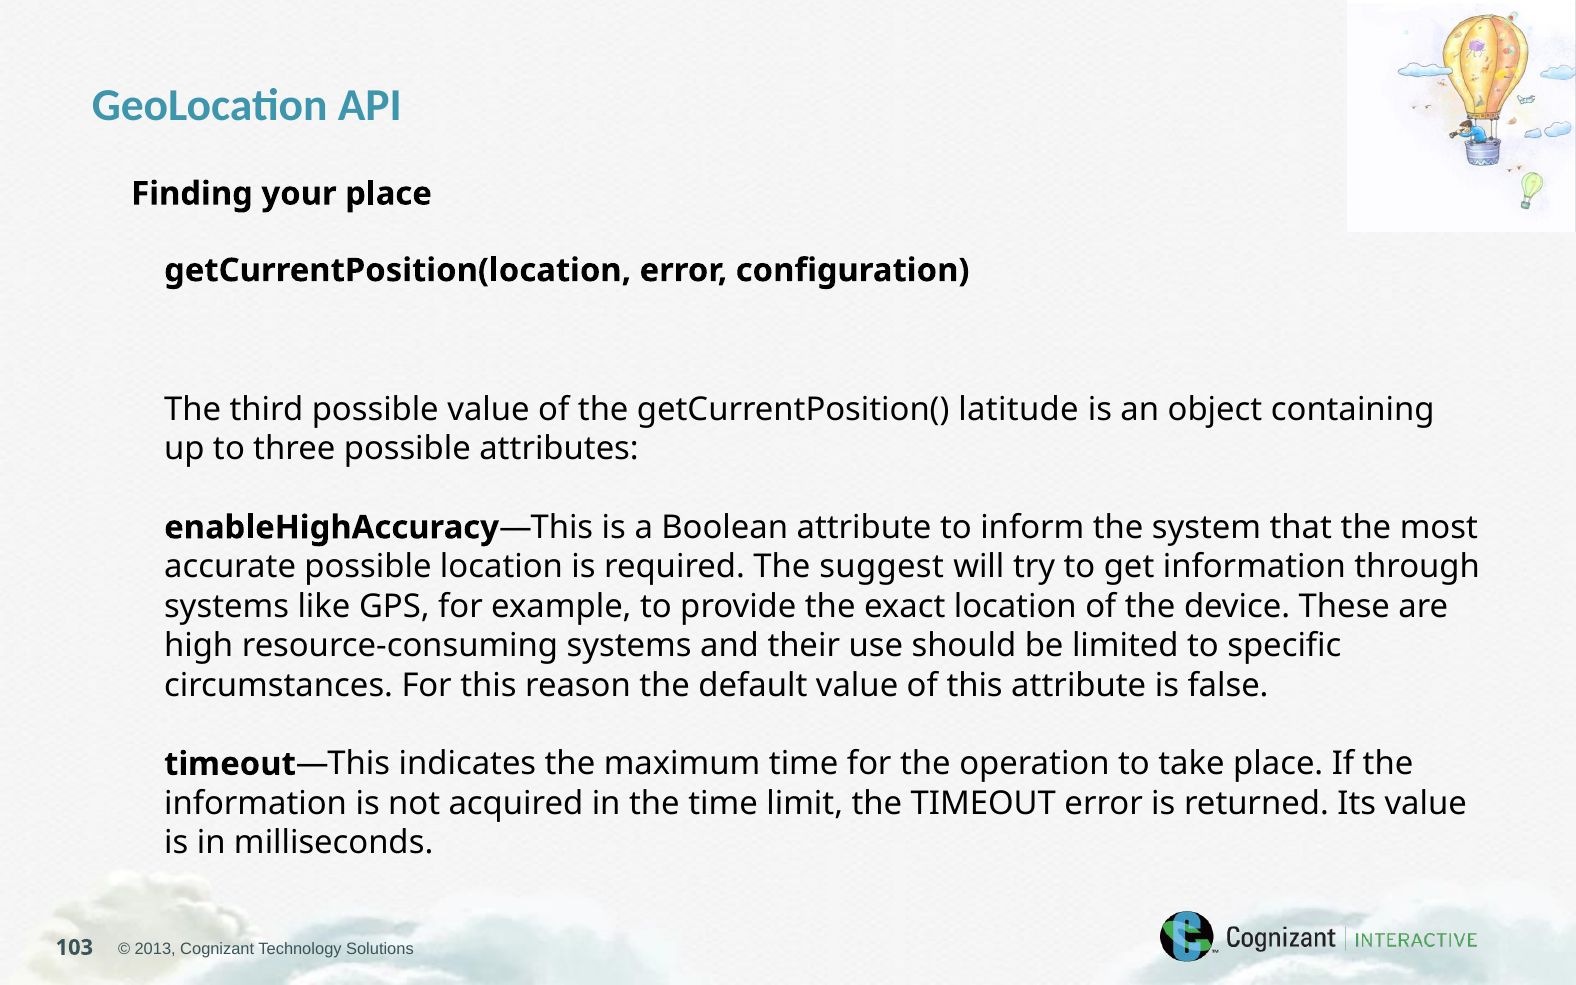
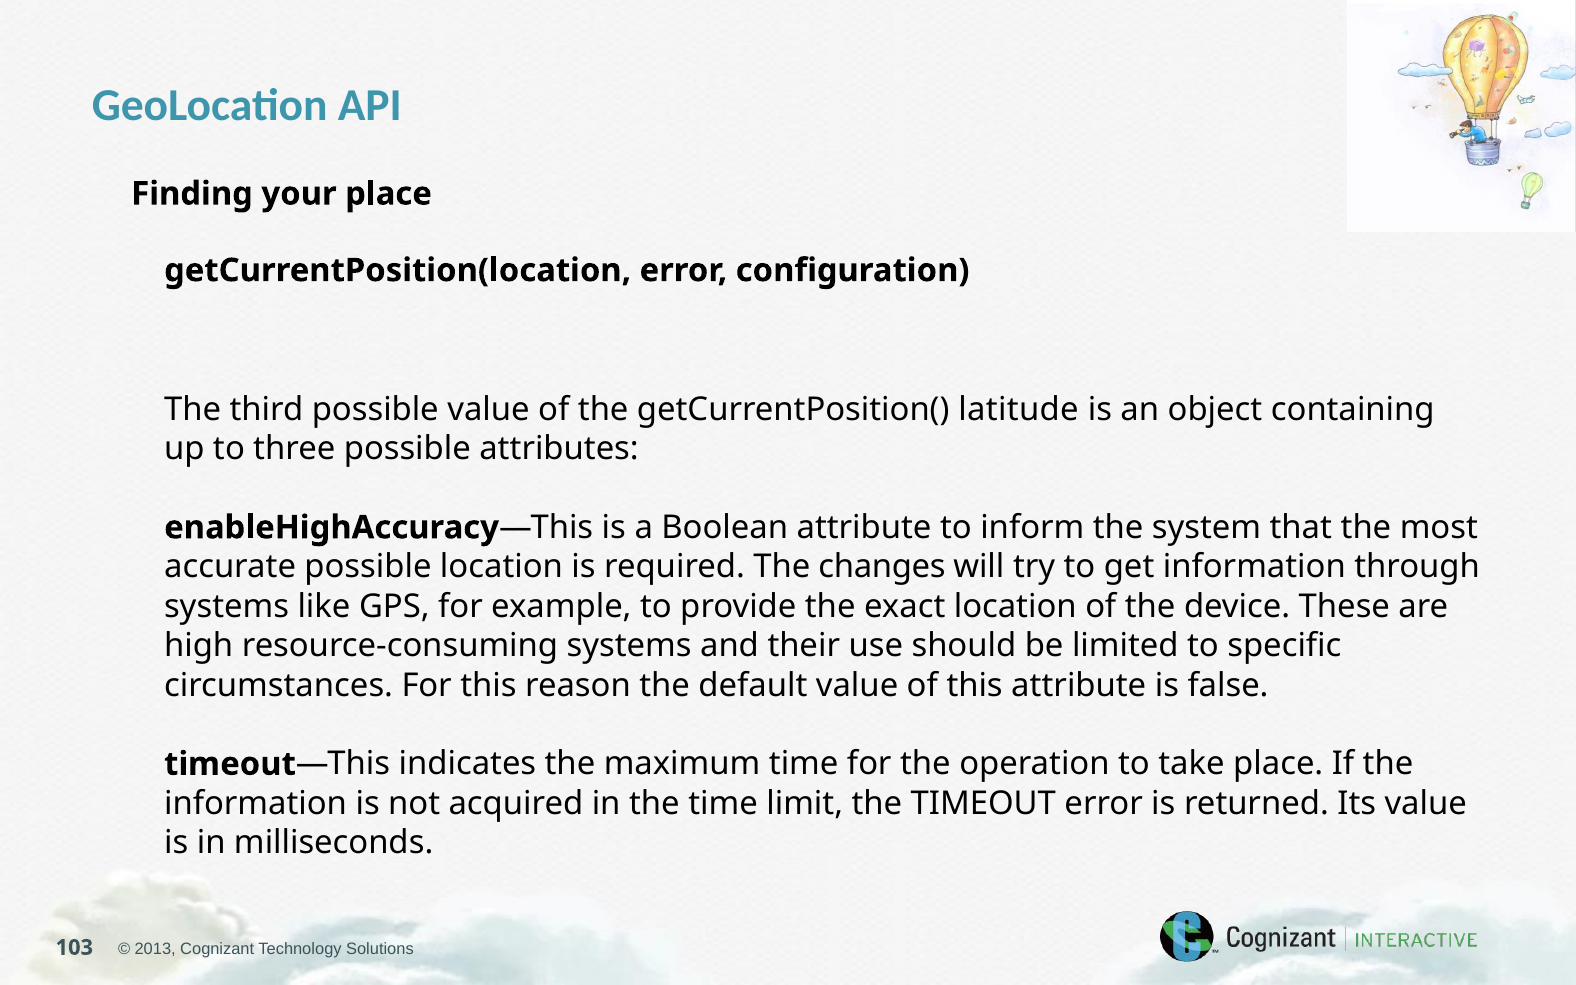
suggest: suggest -> changes (882, 567)
